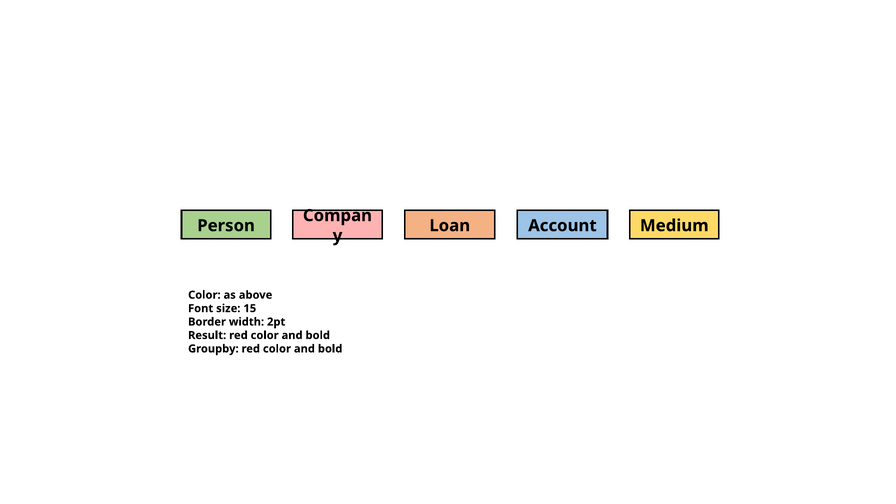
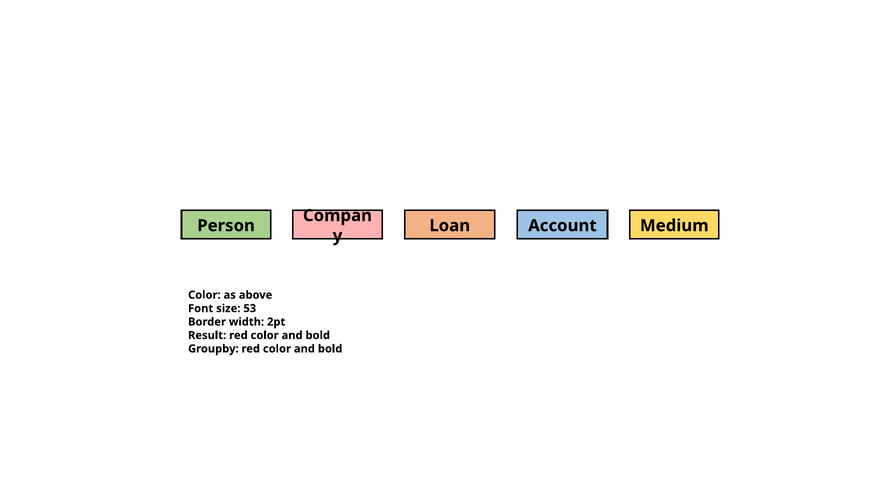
15: 15 -> 53 (250, 308)
